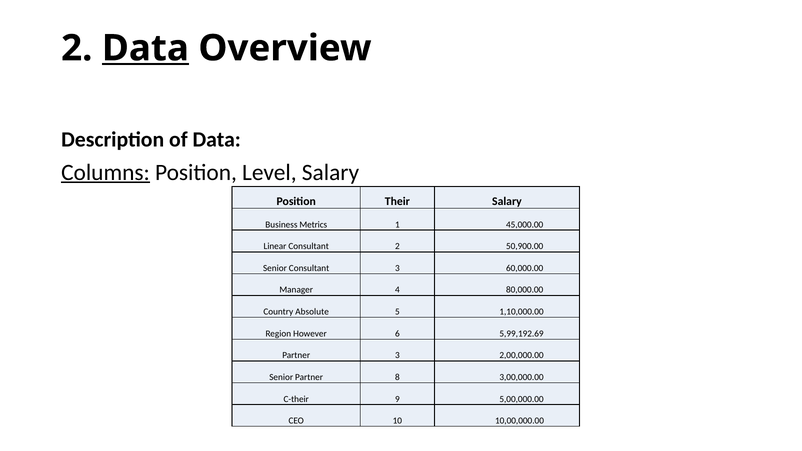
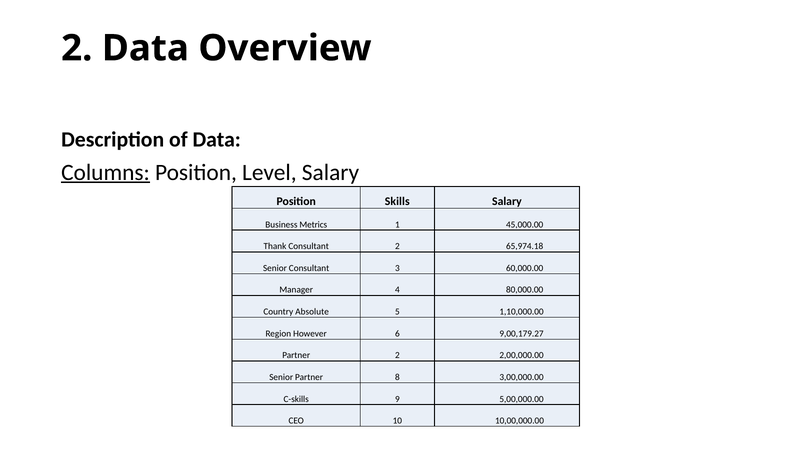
Data underline: present -> none (145, 48)
Their: Their -> Skills (397, 201)
Linear: Linear -> Thank (275, 246)
50,900.00: 50,900.00 -> 65,974.18 (525, 246)
5,99,192.69: 5,99,192.69 -> 9,00,179.27 (522, 334)
Partner 3: 3 -> 2 (397, 355)
C-their: C-their -> C-skills (296, 399)
